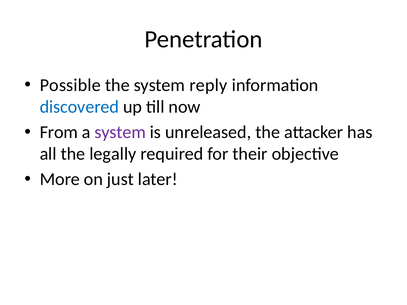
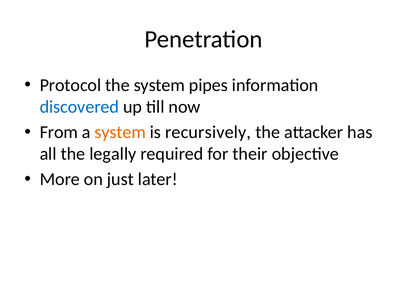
Possible: Possible -> Protocol (70, 85)
reply: reply -> pipes (208, 85)
system colour: purple -> orange (120, 132)
unreleased: unreleased -> recursively (208, 132)
